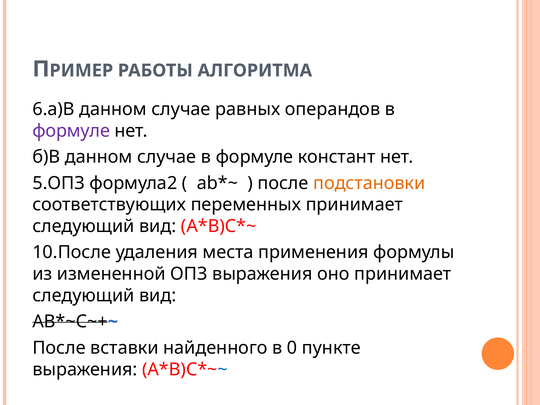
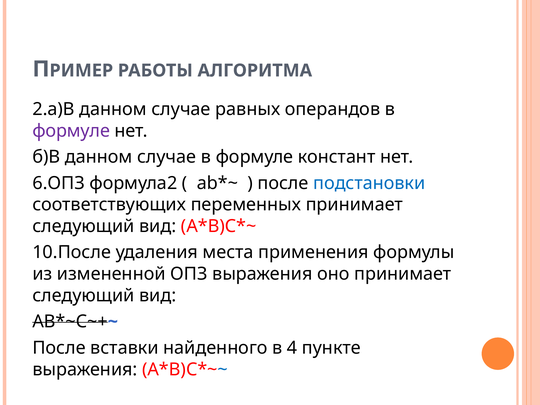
6.а)В: 6.а)В -> 2.а)В (54, 109)
5.ОПЗ: 5.ОПЗ -> 6.ОПЗ (59, 183)
подстановки colour: orange -> blue (369, 183)
0: 0 -> 4 (292, 348)
